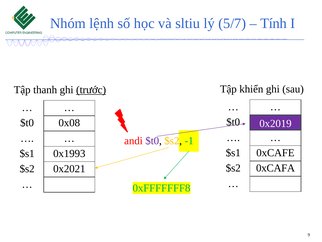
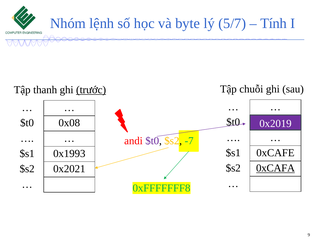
sltiu: sltiu -> byte (188, 23)
khiển: khiển -> chuỗi (251, 89)
-1: -1 -> -7 (189, 141)
0xCAFA underline: none -> present (275, 168)
